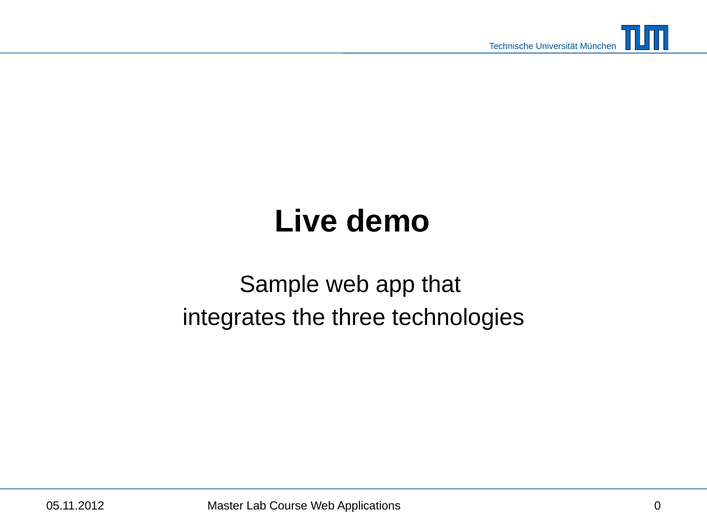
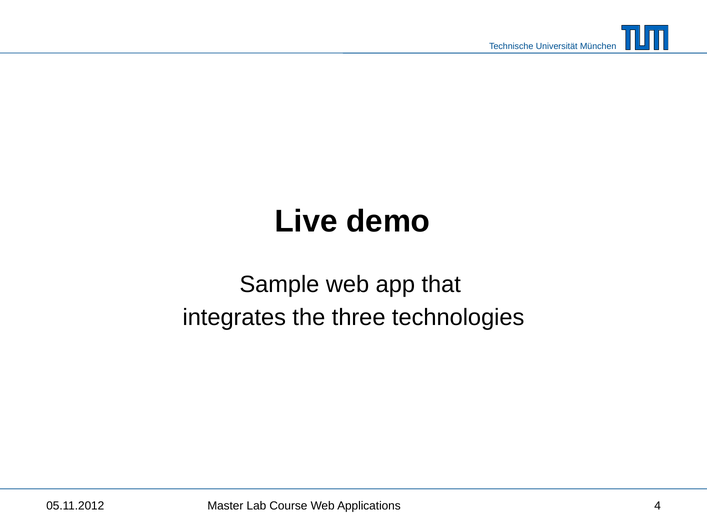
0: 0 -> 4 (658, 506)
